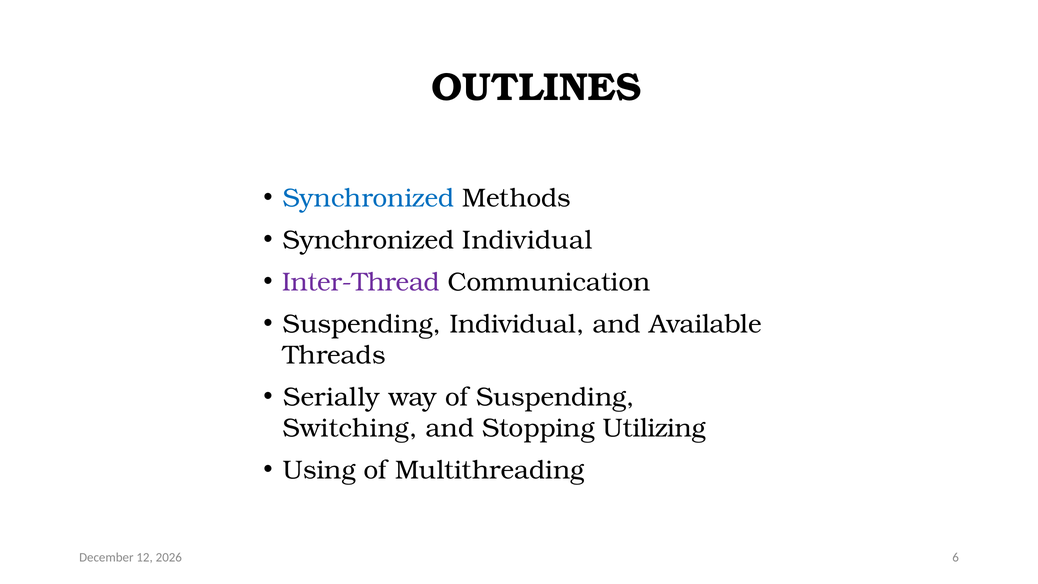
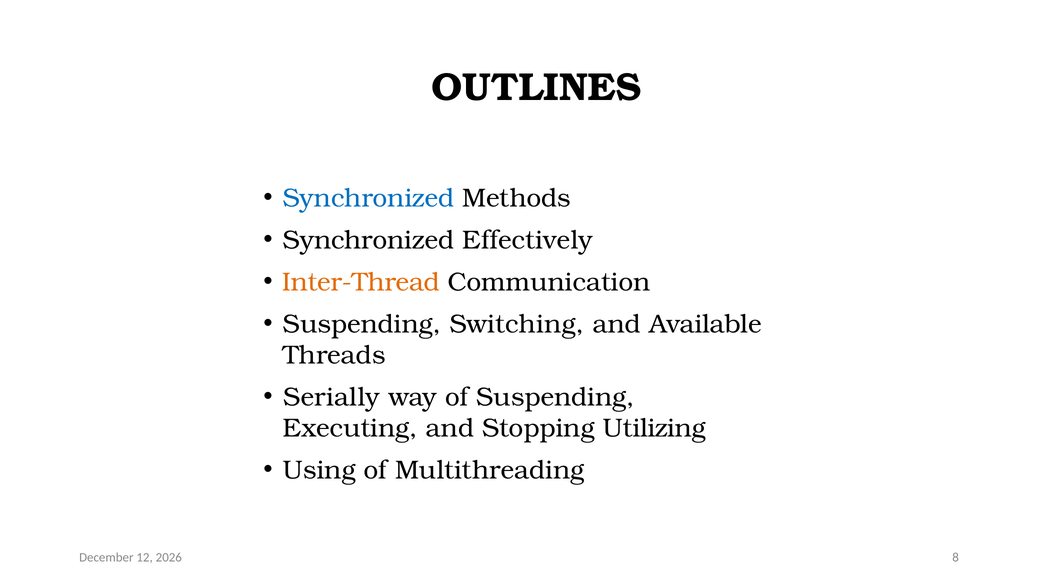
Synchronized Individual: Individual -> Effectively (528, 240)
Inter-Thread colour: purple -> orange (361, 282)
Suspending Individual: Individual -> Switching (517, 324)
Switching: Switching -> Executing (350, 428)
6: 6 -> 8 (956, 557)
